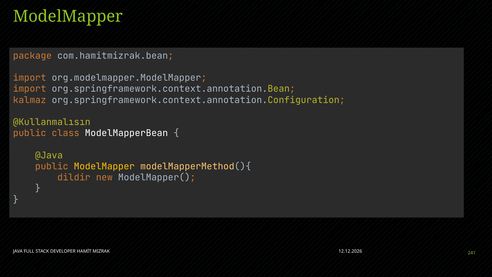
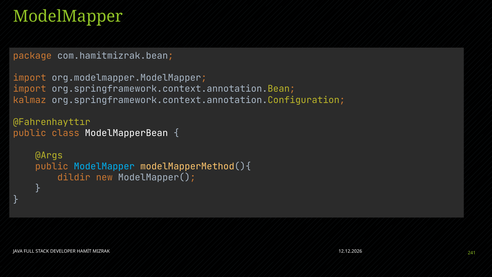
@Kullanmalısın: @Kullanmalısın -> @Fahrenhayttır (52, 122)
@Java: @Java -> @Args (49, 155)
ModelMapper colour: yellow -> light blue (104, 166)
